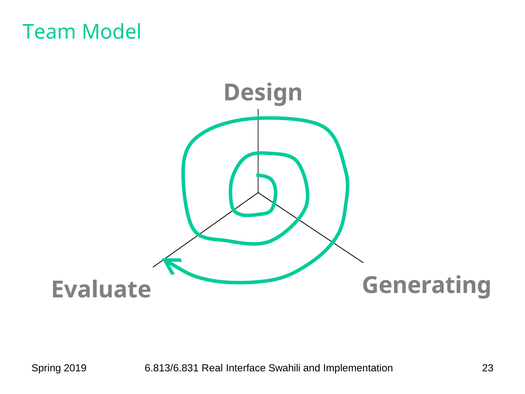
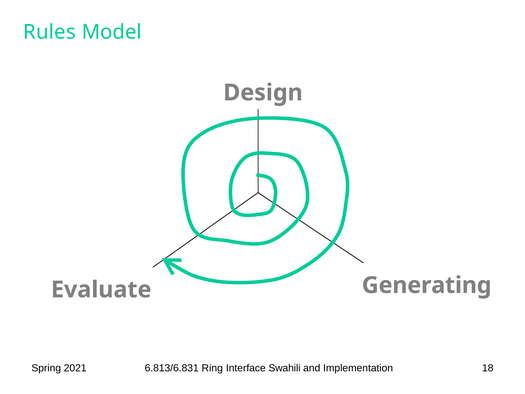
Team: Team -> Rules (49, 32)
2019: 2019 -> 2021 (75, 368)
Real: Real -> Ring (212, 368)
23: 23 -> 18 (488, 368)
